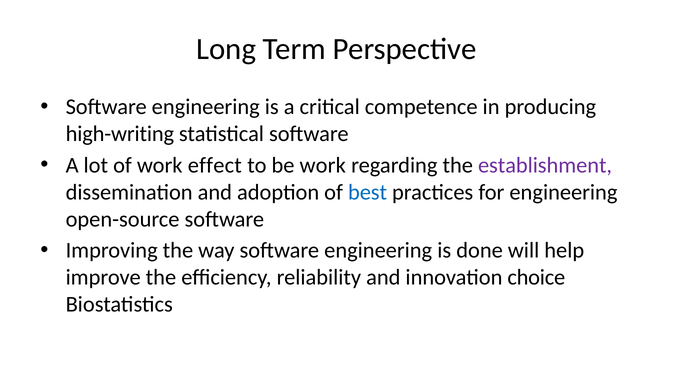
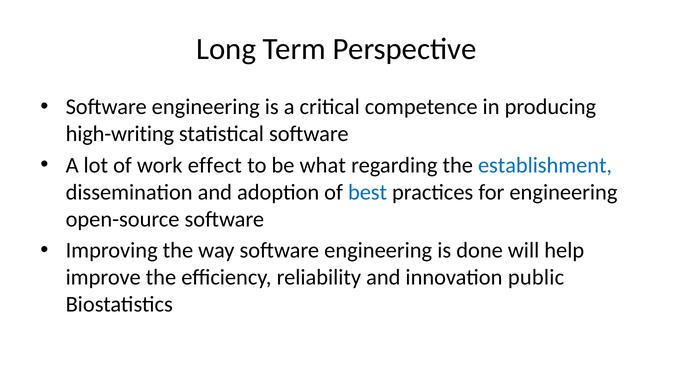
be work: work -> what (323, 165)
establishment colour: purple -> blue (545, 165)
choice: choice -> public (536, 277)
